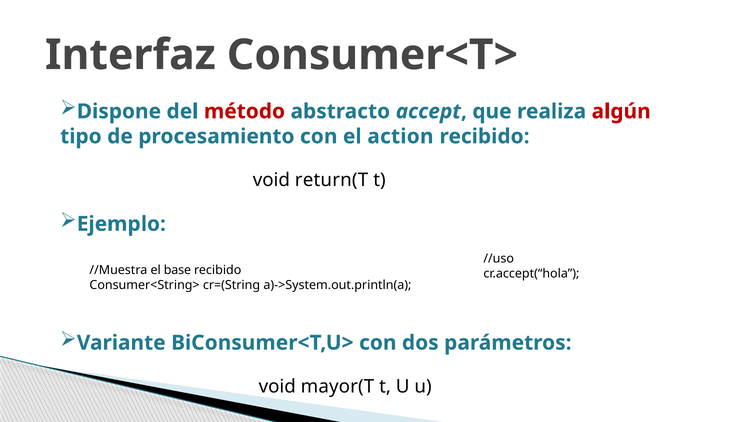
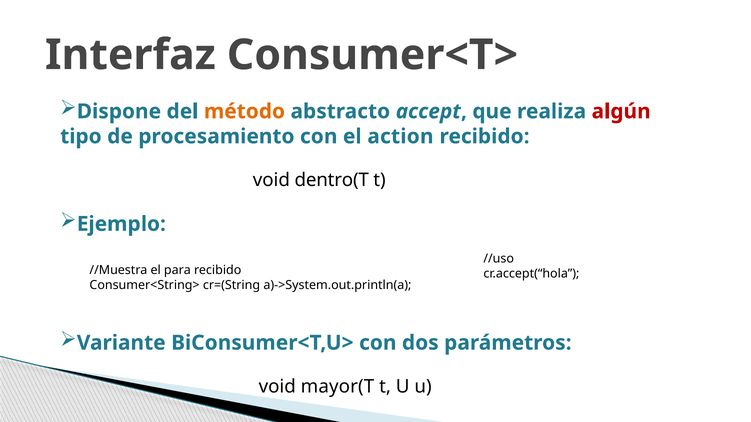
método colour: red -> orange (244, 112)
return(T: return(T -> dentro(T (332, 180)
base: base -> para (177, 271)
